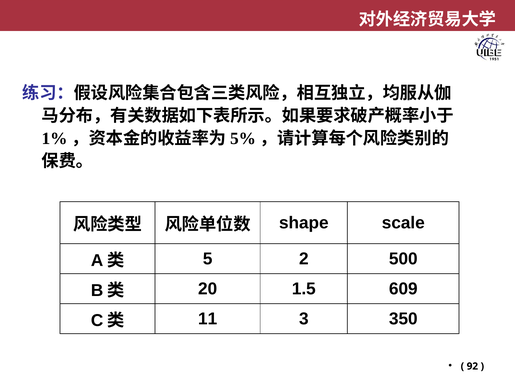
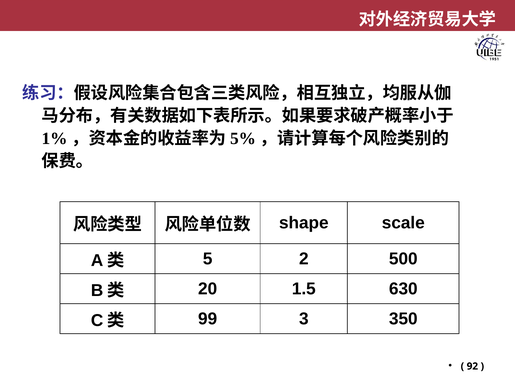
609: 609 -> 630 (403, 289)
11: 11 -> 99 (208, 319)
